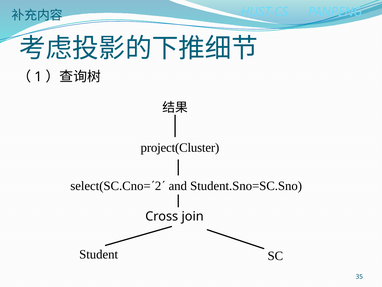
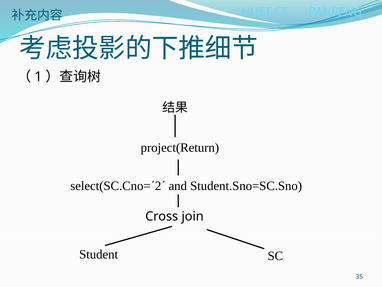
project(Cluster: project(Cluster -> project(Return (180, 147)
